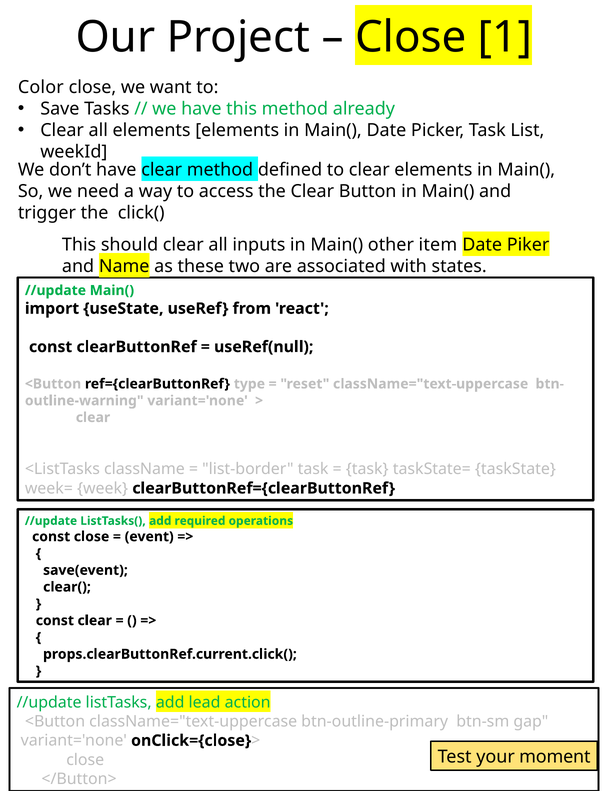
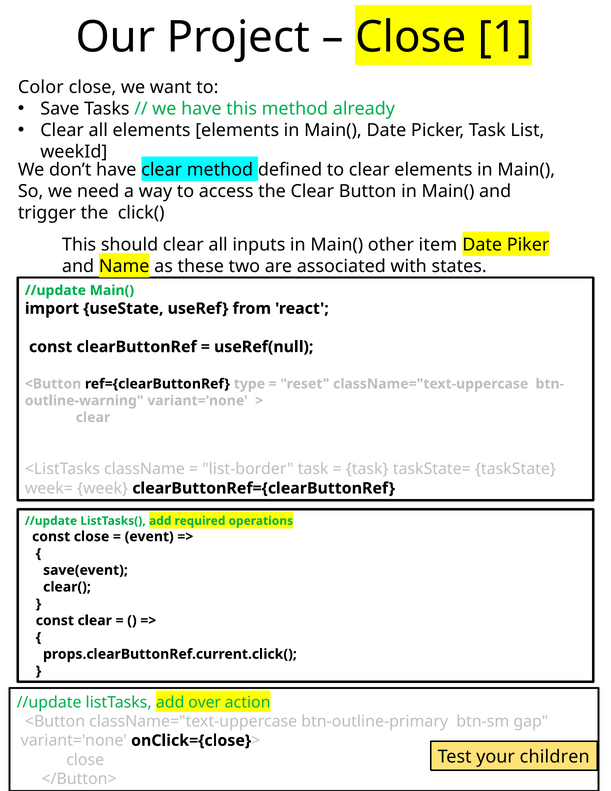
lead: lead -> over (205, 702)
moment: moment -> children (555, 757)
